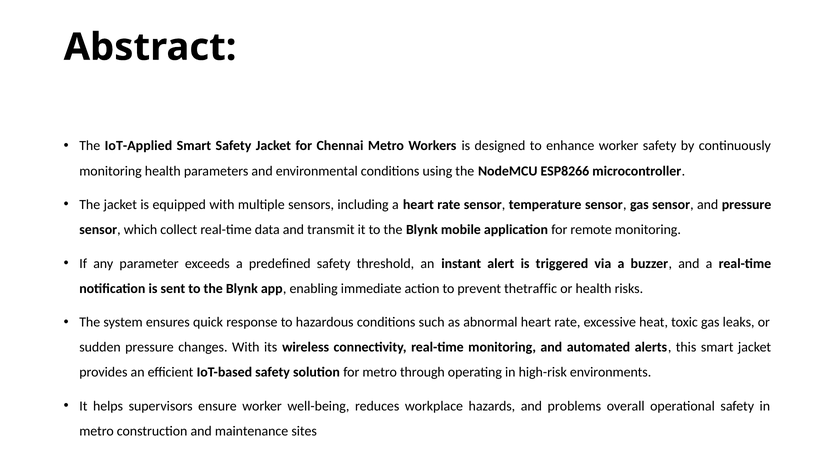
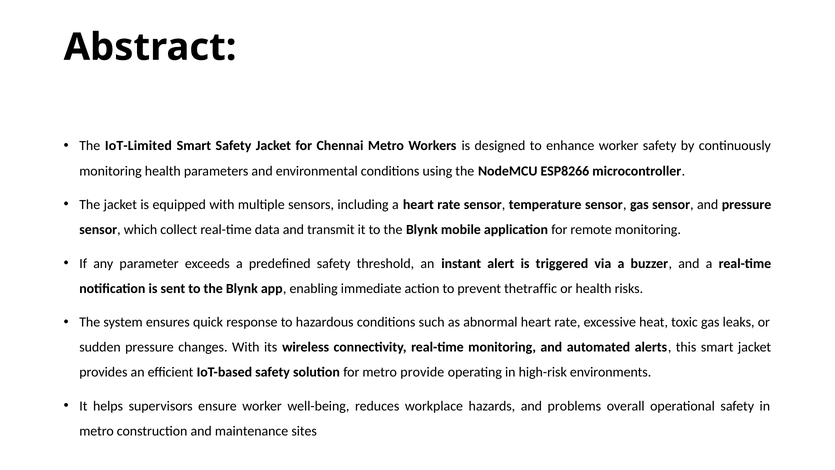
IoT-Applied: IoT-Applied -> IoT-Limited (138, 146)
through: through -> provide (422, 372)
